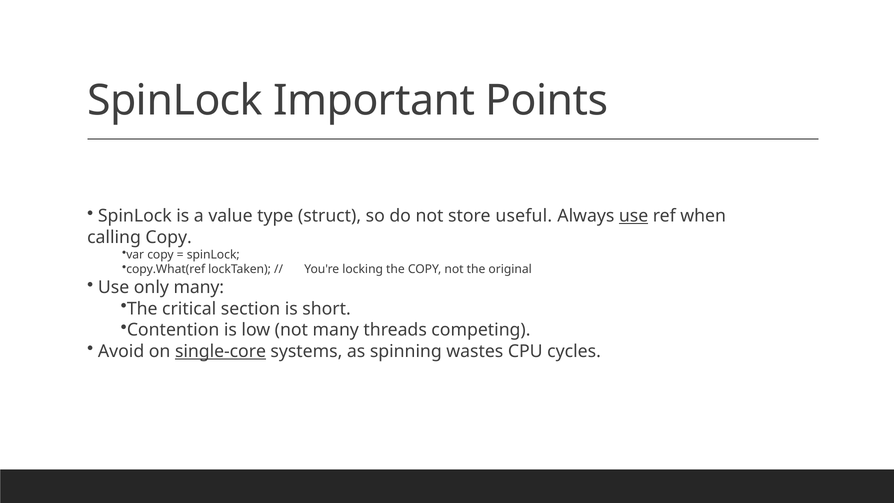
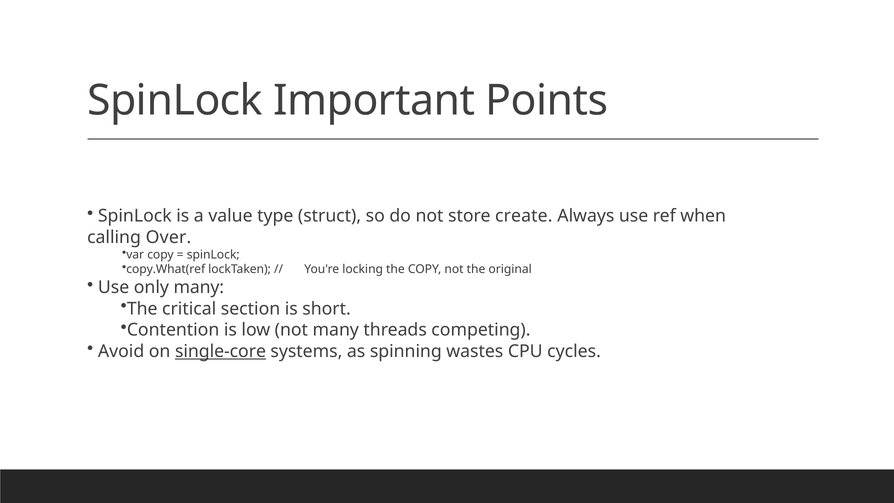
useful: useful -> create (524, 216)
use underline: present -> none (634, 216)
calling Copy: Copy -> Over (169, 237)
